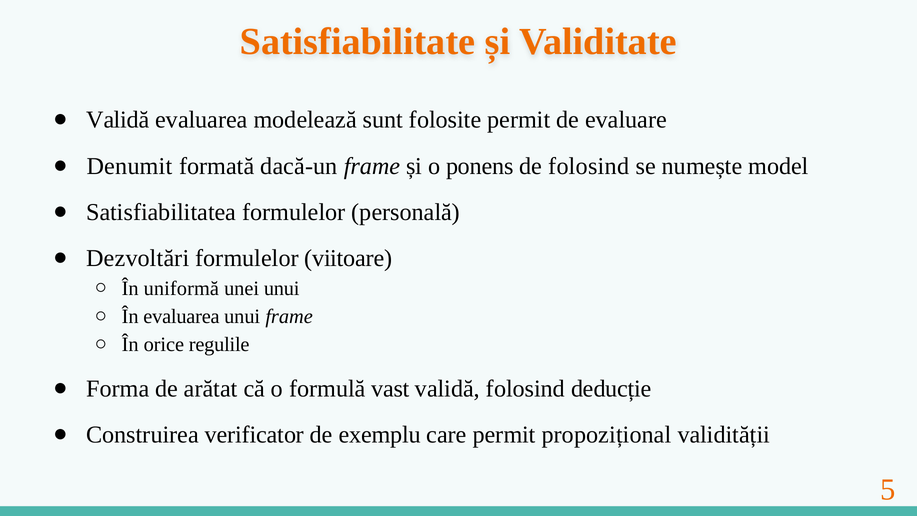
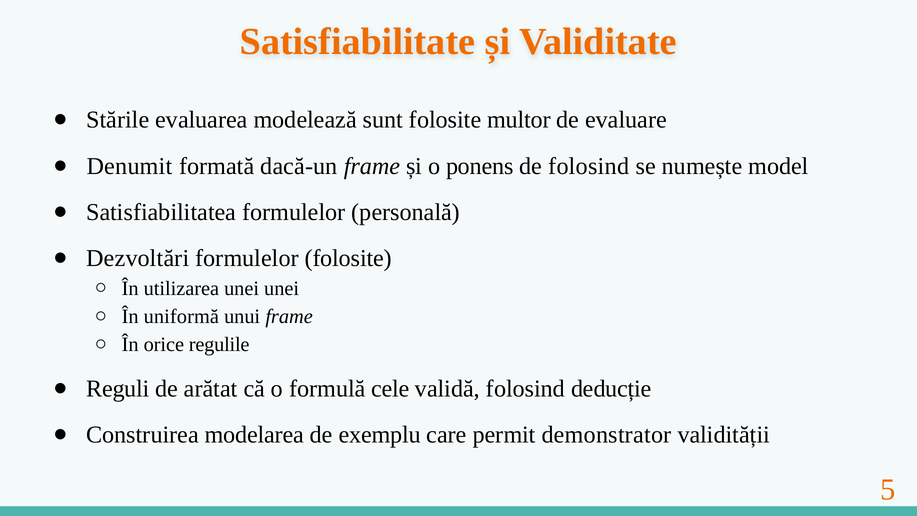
Validă: Validă -> Stările (118, 120)
folosite permit: permit -> multor (519, 120)
formulelor viitoare: viitoare -> folosite (348, 258)
uniformă: uniformă -> utilizarea (181, 288)
unei unui: unui -> unei (282, 288)
În evaluarea: evaluarea -> uniformă (181, 316)
Forma: Forma -> Reguli (118, 389)
vast: vast -> cele (390, 389)
verificator: verificator -> modelarea (254, 435)
propozițional: propozițional -> demonstrator (607, 435)
